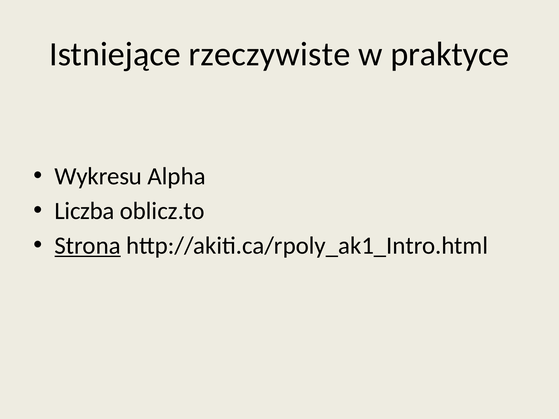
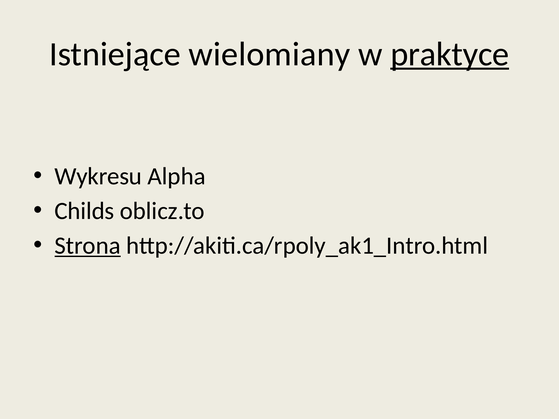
rzeczywiste: rzeczywiste -> wielomiany (269, 54)
praktyce underline: none -> present (450, 54)
Liczba: Liczba -> Childs (84, 211)
